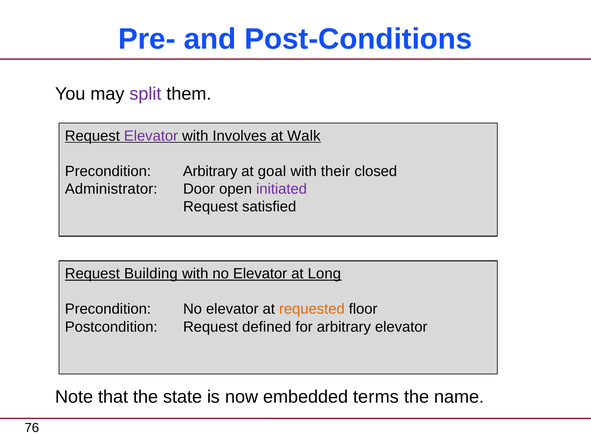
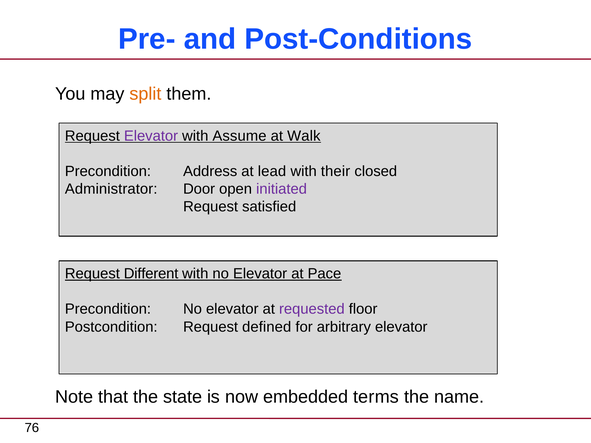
split colour: purple -> orange (145, 94)
Involves: Involves -> Assume (240, 136)
Precondition Arbitrary: Arbitrary -> Address (210, 171)
goal: goal -> lead (272, 171)
Building: Building -> Different (151, 274)
Long: Long -> Pace (324, 274)
requested colour: orange -> purple (312, 309)
